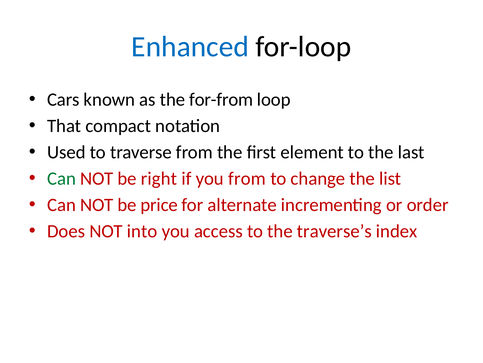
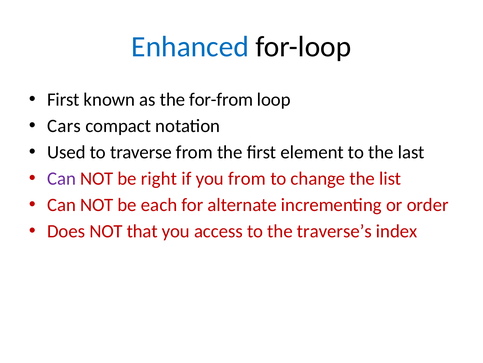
Cars: Cars -> First (63, 99)
That: That -> Cars (64, 126)
Can colour: green -> purple (62, 178)
price: price -> each (159, 205)
into: into -> that (142, 231)
